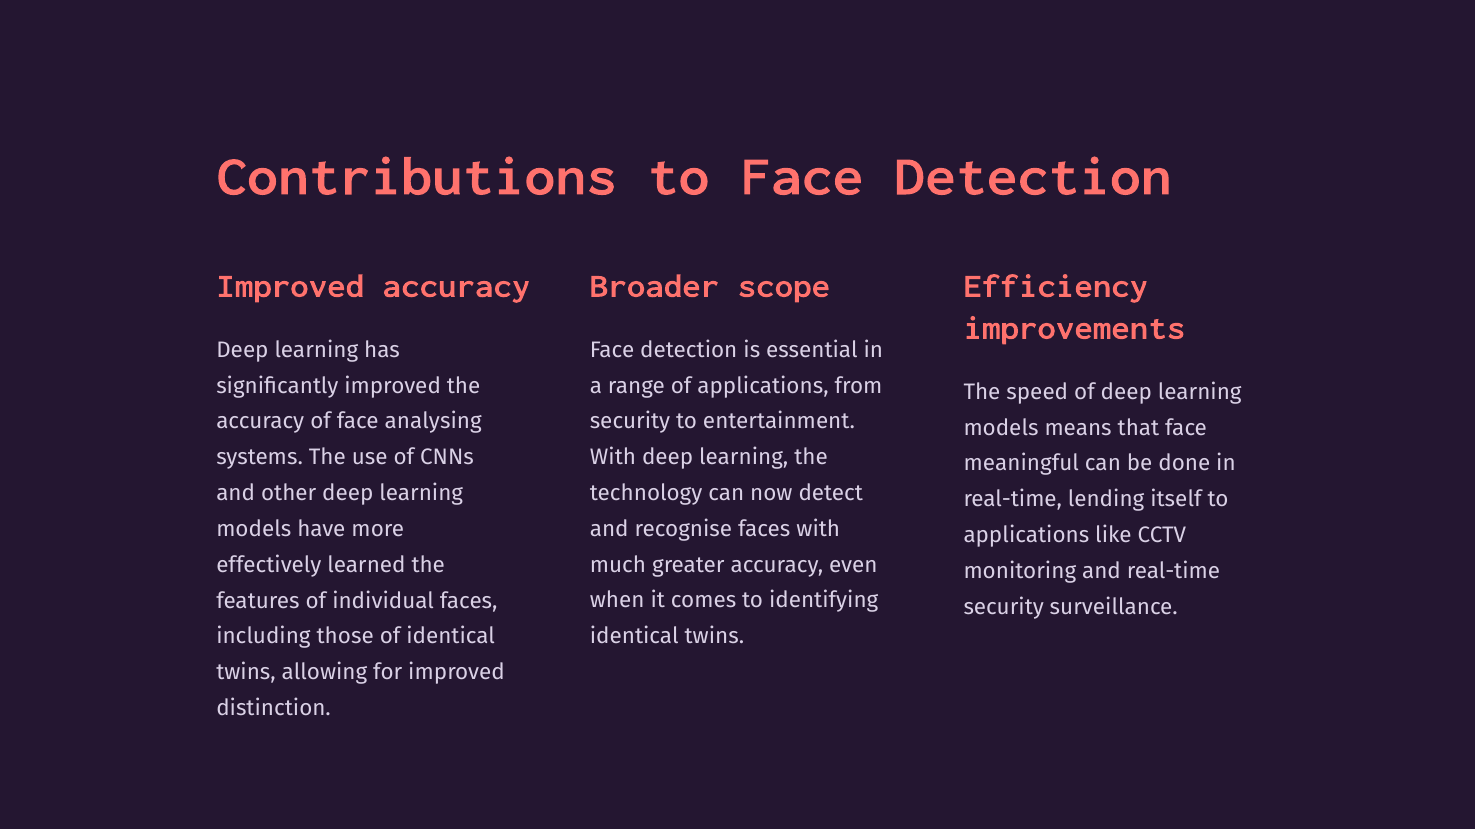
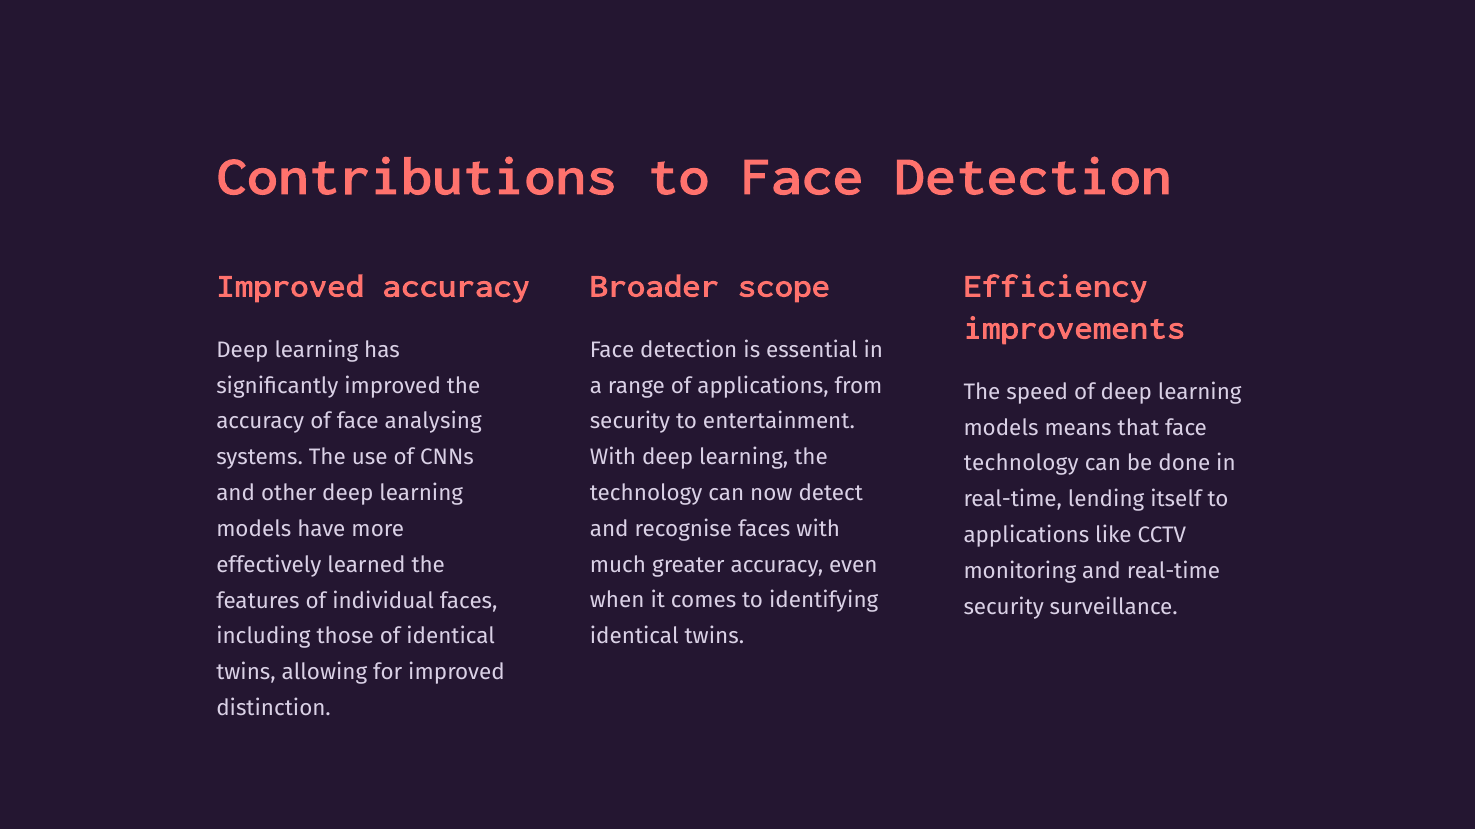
meaningful: meaningful -> technology (1021, 464)
